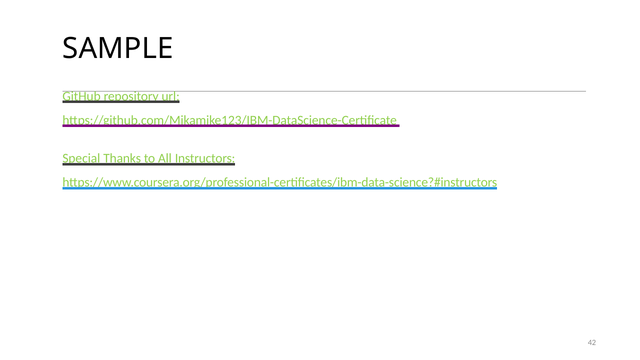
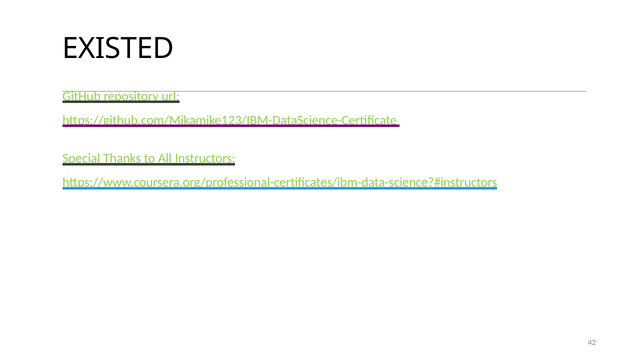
SAMPLE: SAMPLE -> EXISTED (118, 49)
